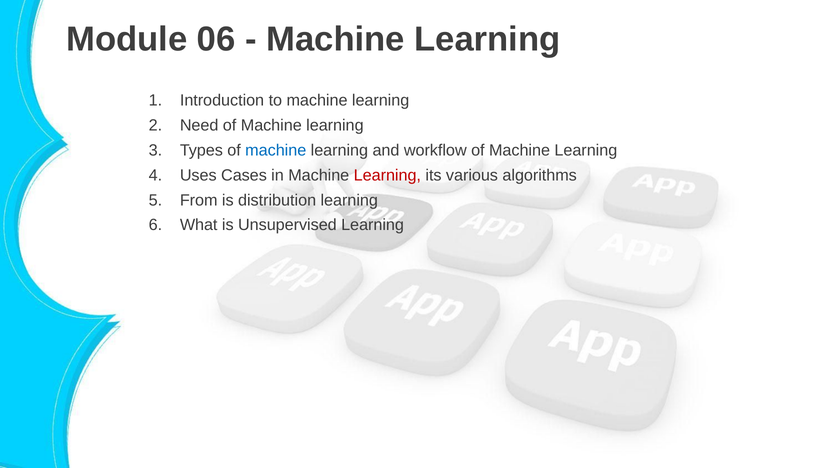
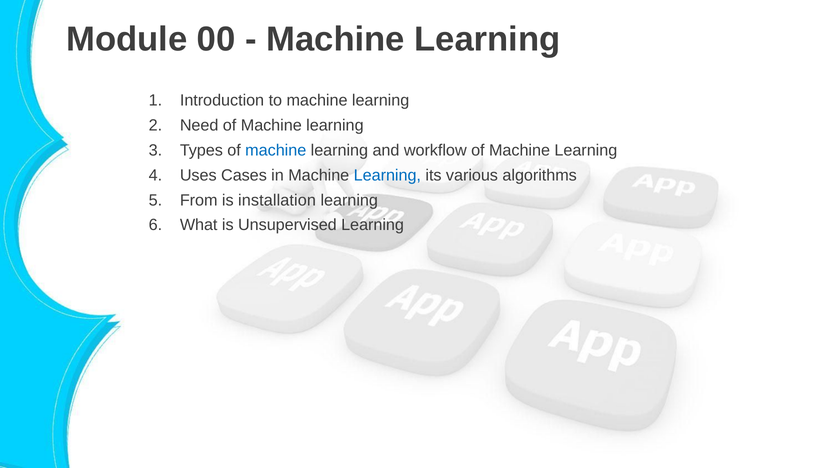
06: 06 -> 00 (216, 39)
Learning colour: red -> blue (387, 175)
distribution: distribution -> installation (277, 200)
